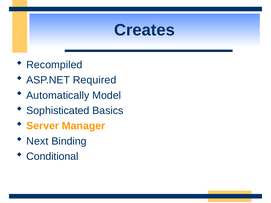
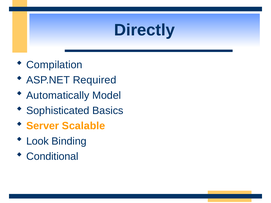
Creates: Creates -> Directly (144, 30)
Recompiled: Recompiled -> Compilation (54, 65)
Manager: Manager -> Scalable (84, 126)
Next: Next -> Look (37, 141)
